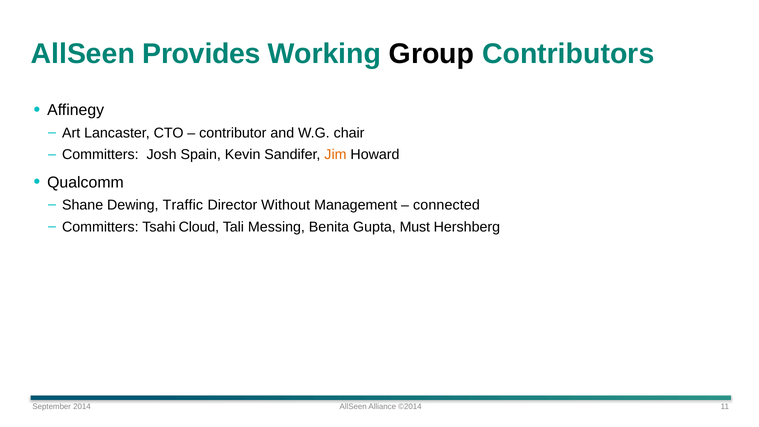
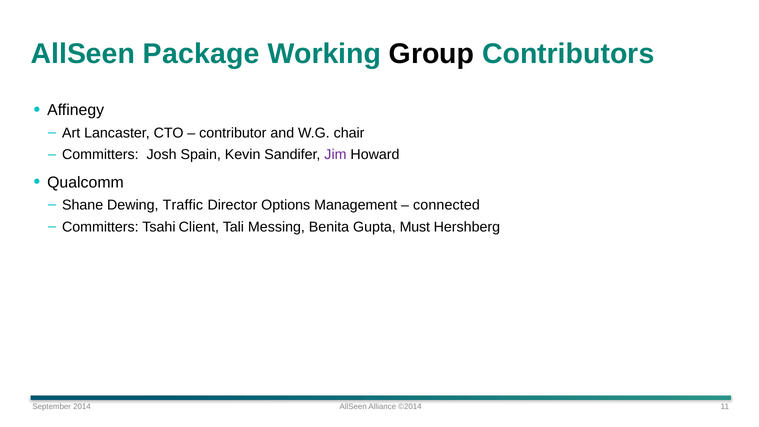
Provides: Provides -> Package (201, 54)
Jim colour: orange -> purple (335, 155)
Without: Without -> Options (286, 205)
Cloud: Cloud -> Client (199, 227)
